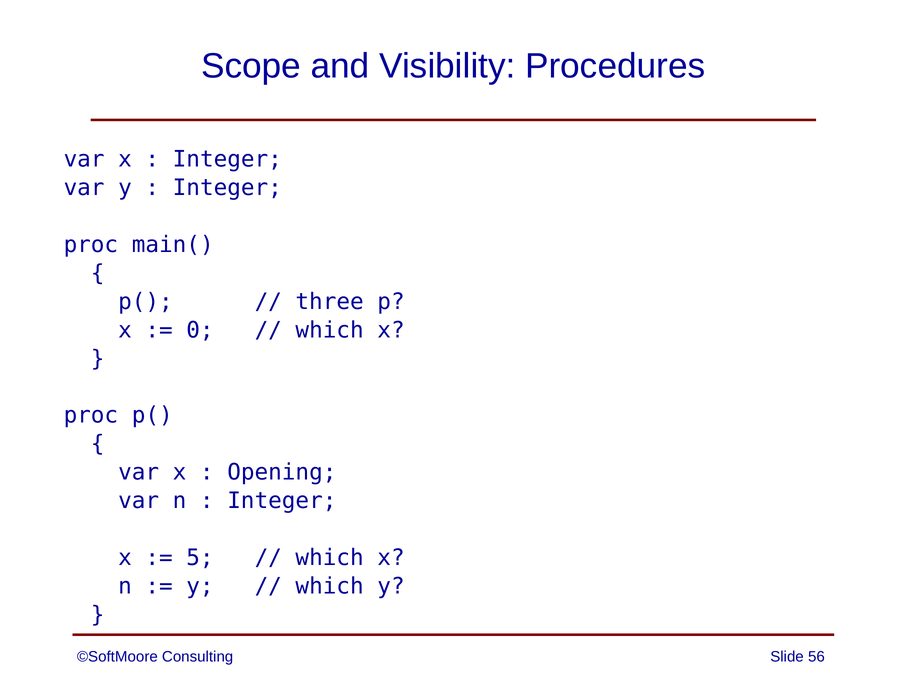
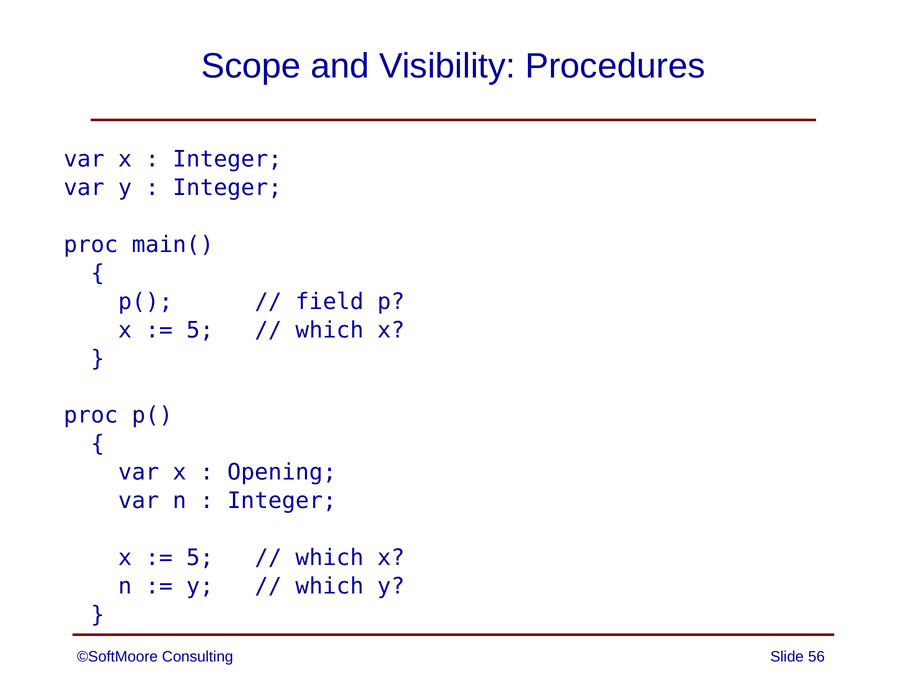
three: three -> field (330, 302)
0: 0 -> 5 (200, 330)
